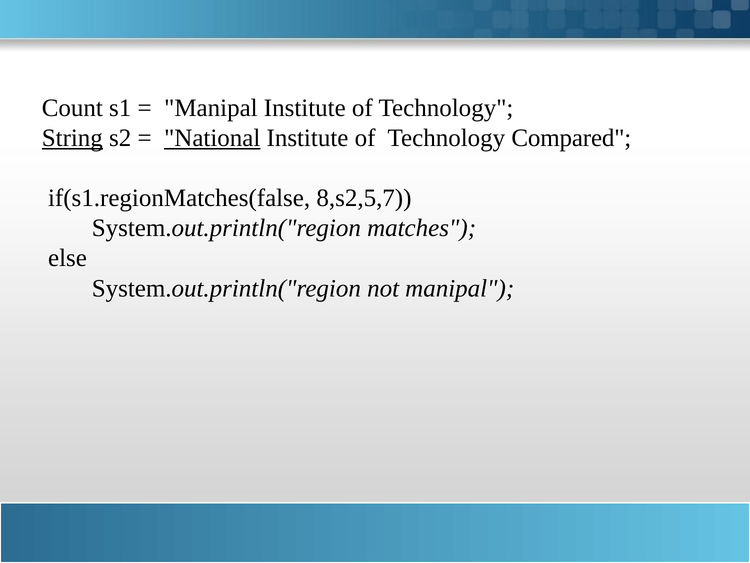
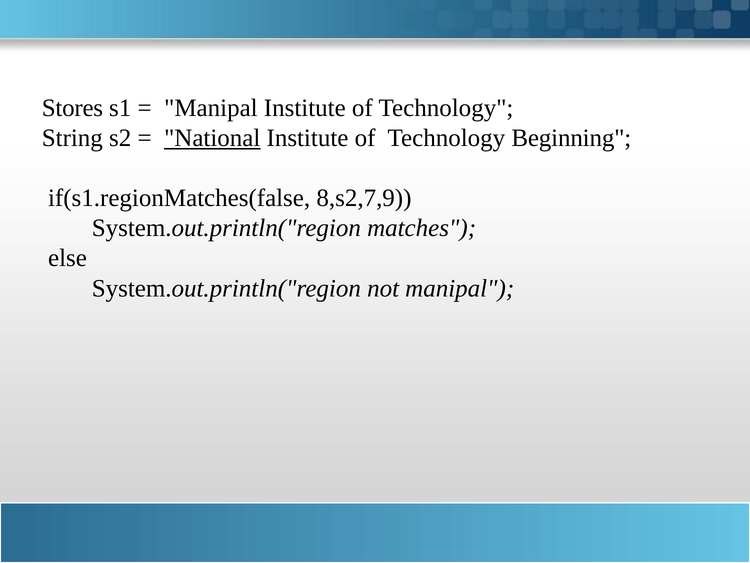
Count: Count -> Stores (72, 108)
String underline: present -> none (72, 138)
Compared: Compared -> Beginning (571, 138)
8,s2,5,7: 8,s2,5,7 -> 8,s2,7,9 (364, 198)
